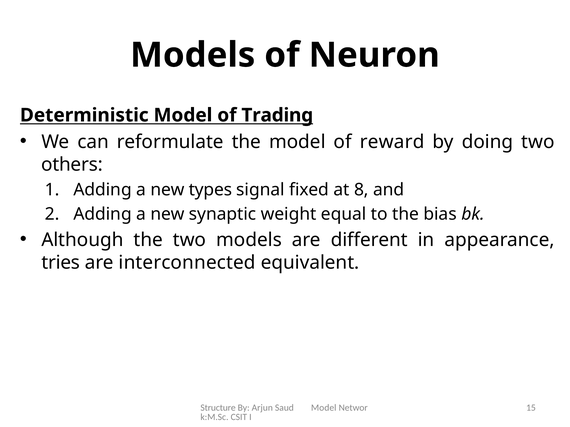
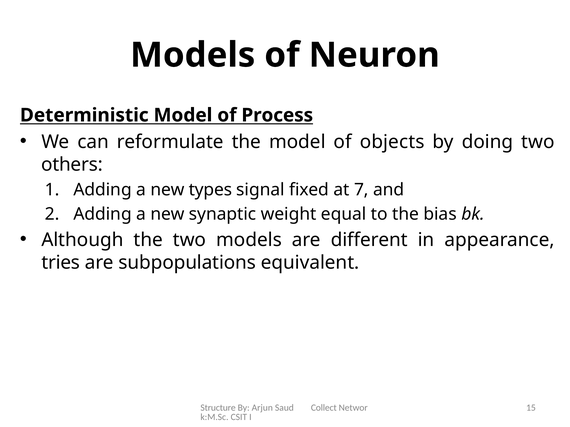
Trading: Trading -> Process (277, 115)
reward: reward -> objects (392, 142)
8: 8 -> 7 (361, 190)
interconnected: interconnected -> subpopulations (187, 263)
Saud Model: Model -> Collect (324, 408)
